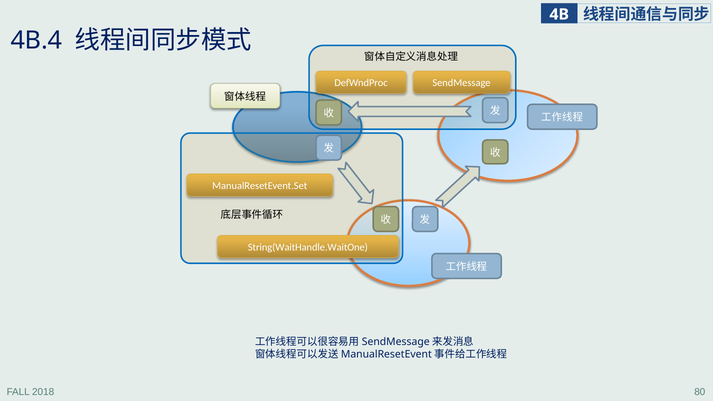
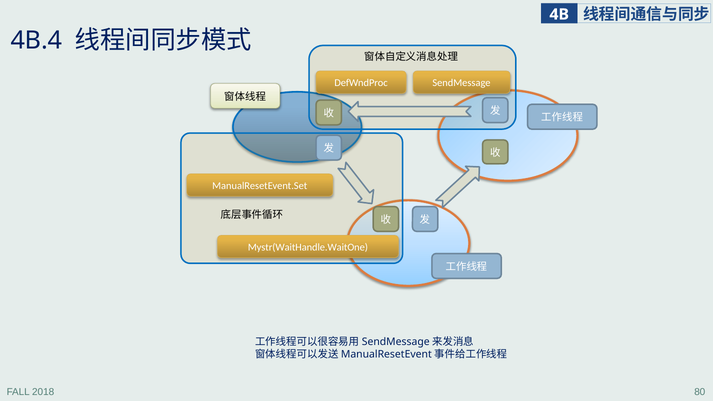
String(WaitHandle.WaitOne: String(WaitHandle.WaitOne -> Mystr(WaitHandle.WaitOne (308, 247)
